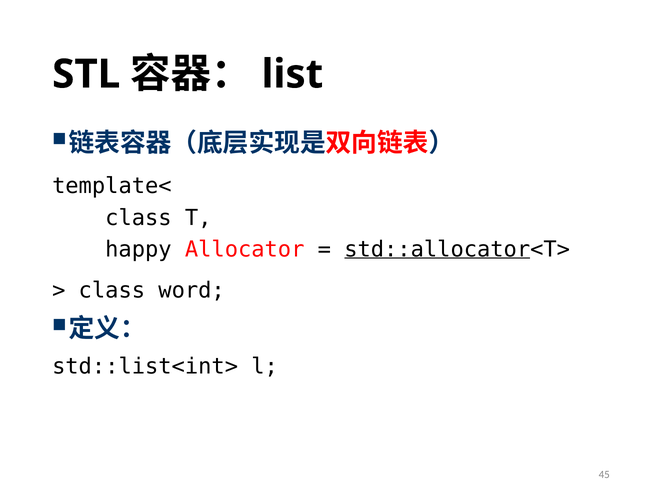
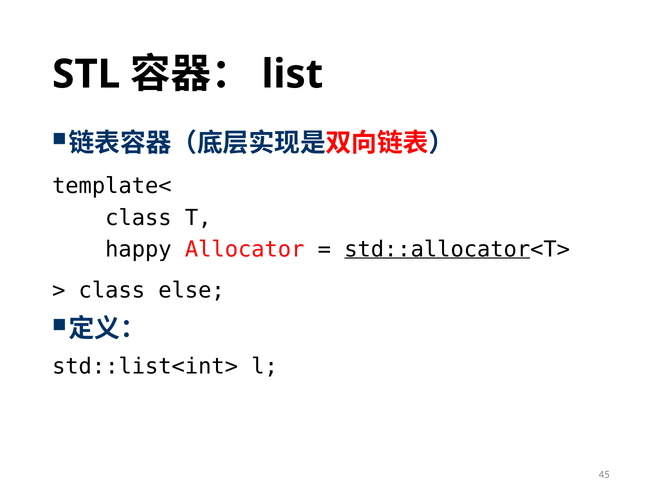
word: word -> else (192, 290)
